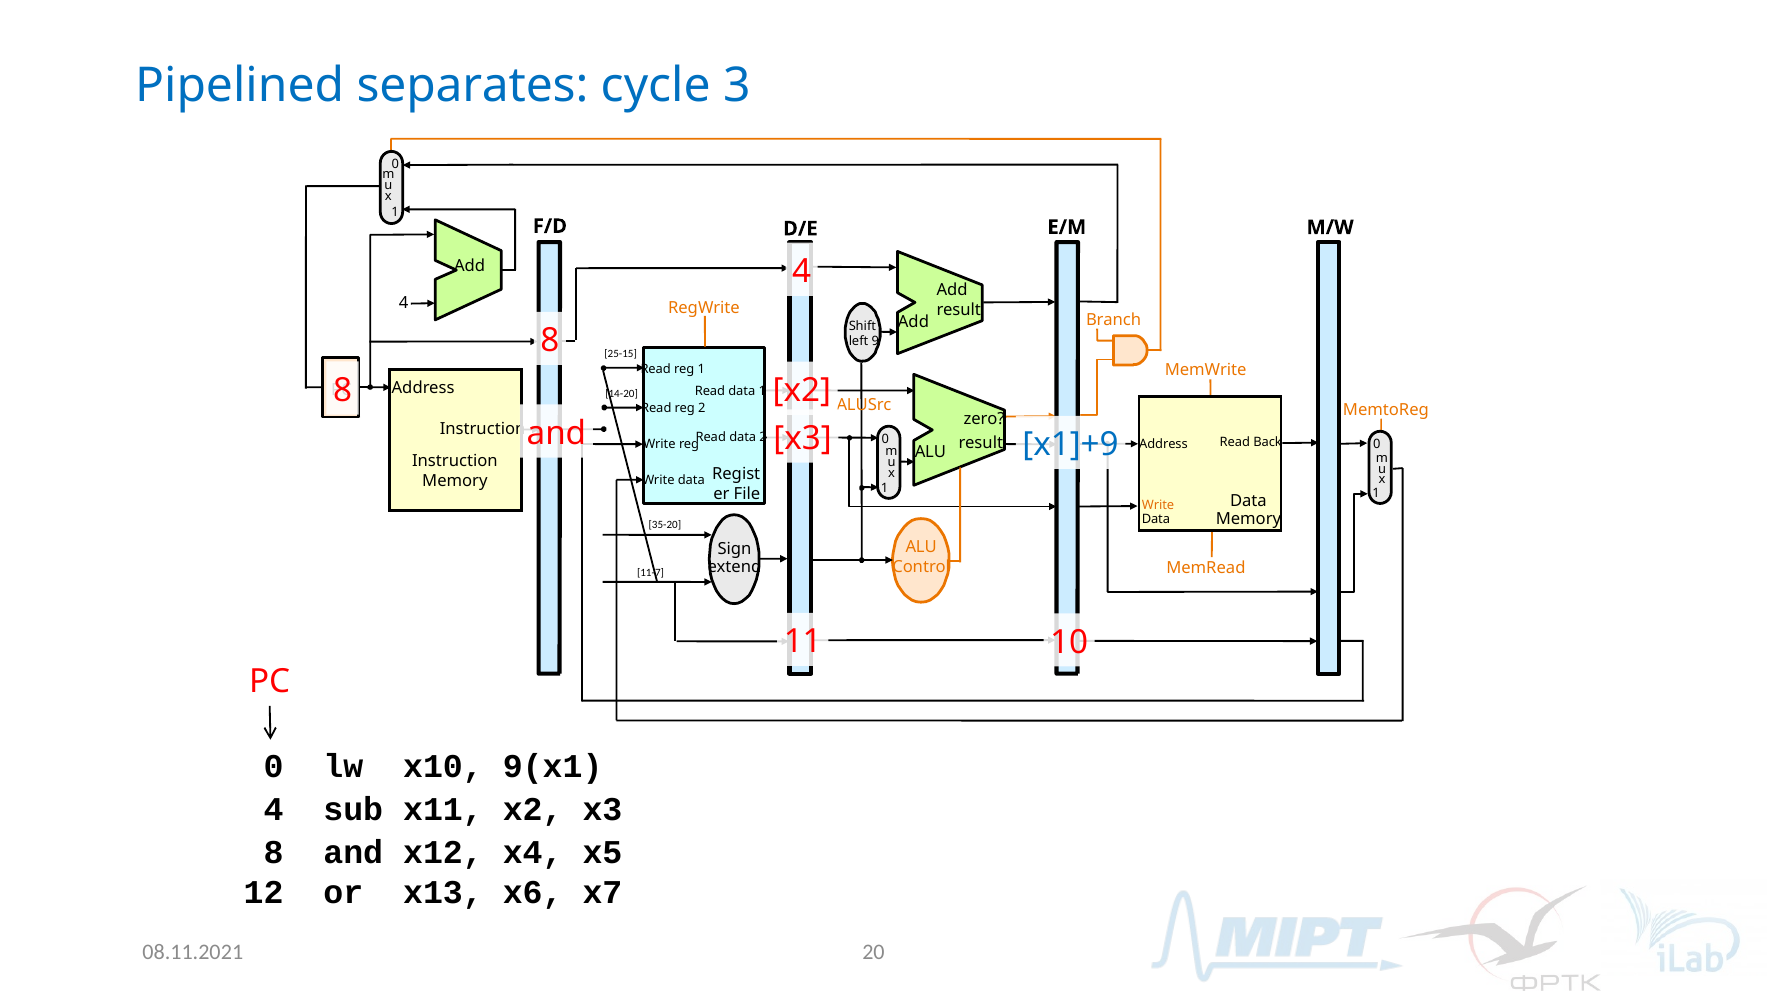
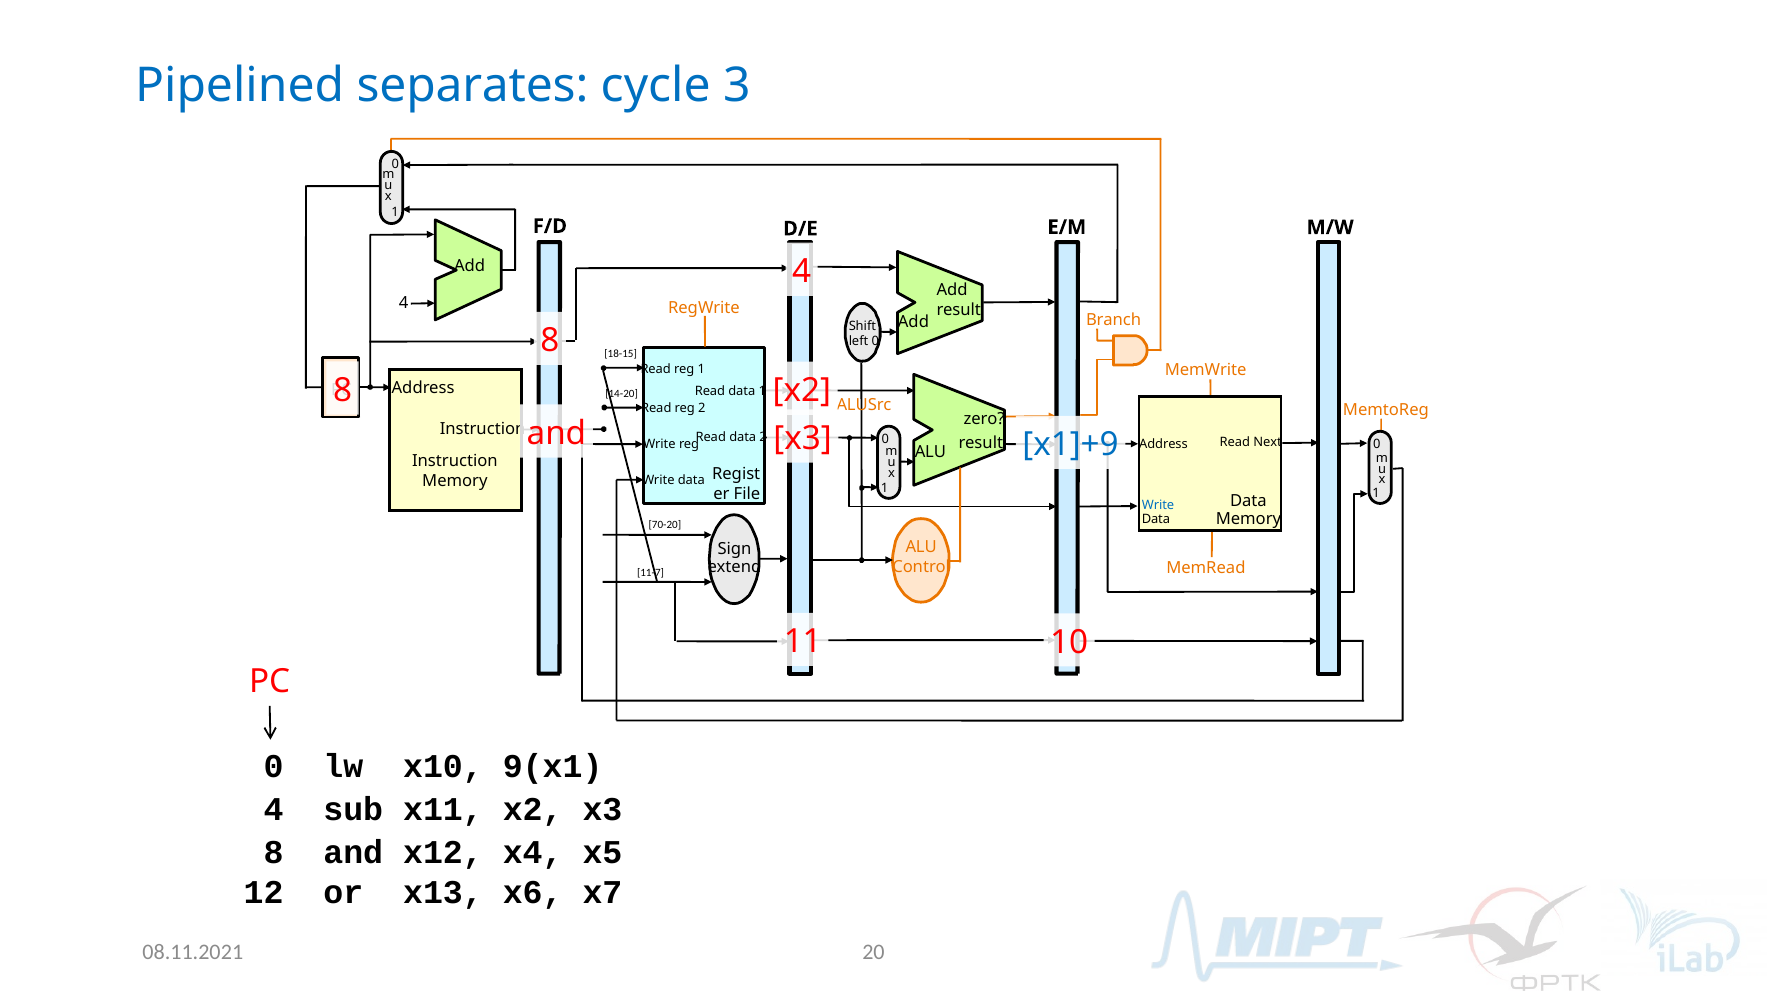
left 9: 9 -> 0 (875, 342)
25-15: 25-15 -> 18-15 (621, 354)
Back: Back -> Next (1268, 442)
Write colour: orange -> blue (1158, 505)
35-20: 35-20 -> 70-20 (665, 525)
